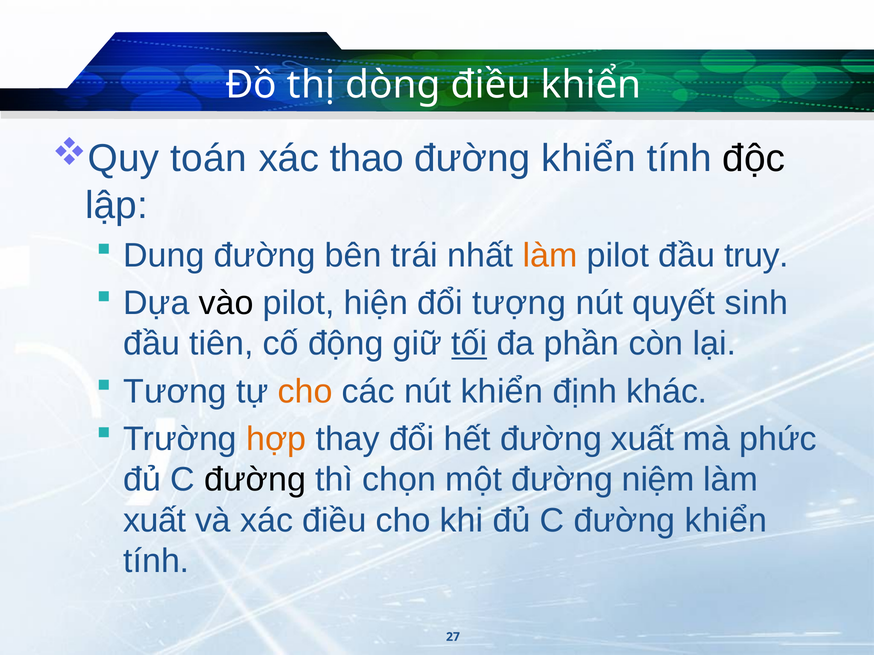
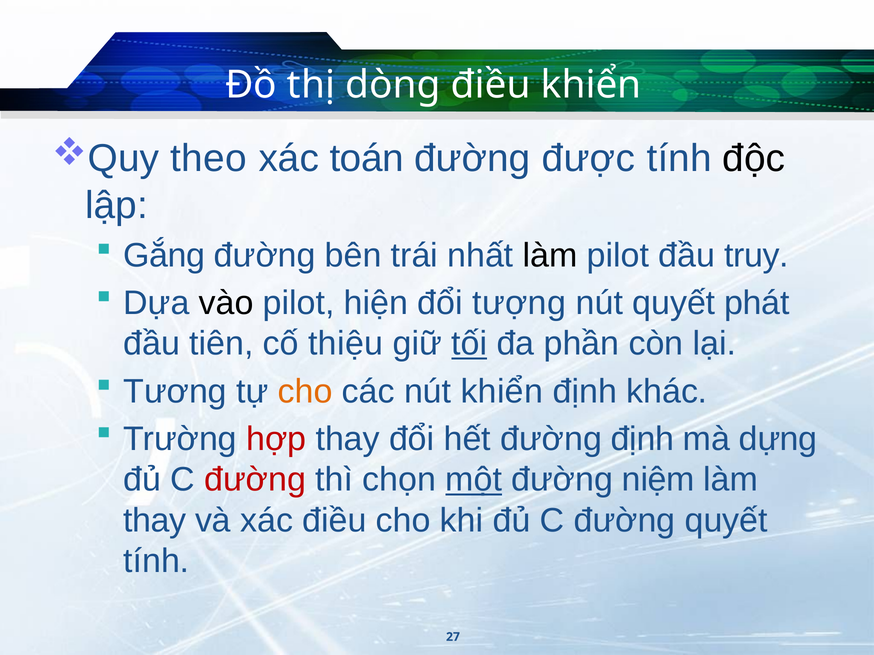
toán: toán -> theo (209, 159)
thao: thao -> toán (367, 159)
khiển: khiển -> được (588, 159)
Dung: Dung -> Gắng (164, 256)
làm colour: orange -> black (550, 256)
sinh: sinh -> phát (757, 303)
động: động -> thiệu (346, 344)
hợp colour: orange -> red (276, 439)
đường xuất: xuất -> định (643, 439)
phức: phức -> dựng (778, 439)
đường colour: black -> red (255, 480)
một underline: none -> present (474, 480)
xuất: xuất -> thay (155, 521)
C đường khiển: khiển -> quyết (726, 521)
